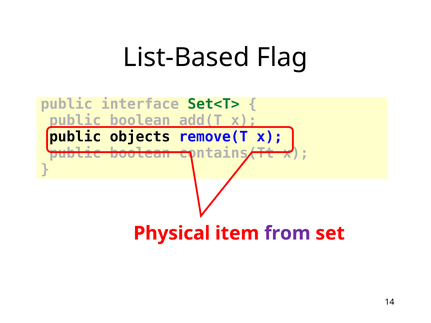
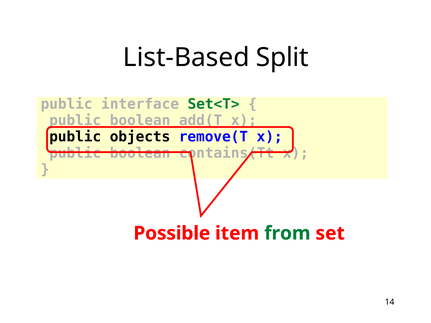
Flag: Flag -> Split (282, 58)
Physical: Physical -> Possible (172, 233)
from colour: purple -> green (287, 233)
